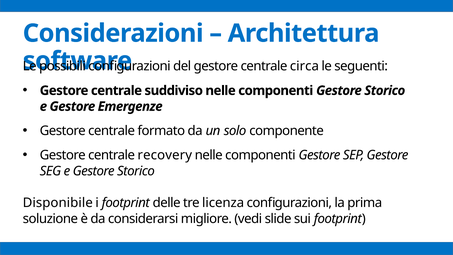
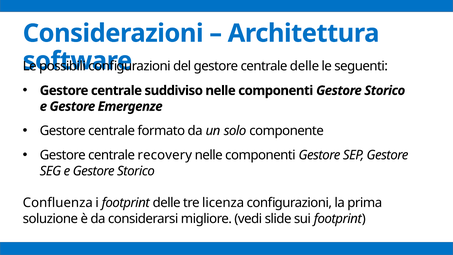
centrale circa: circa -> delle (304, 66)
Disponibile: Disponibile -> Confluenza (58, 203)
